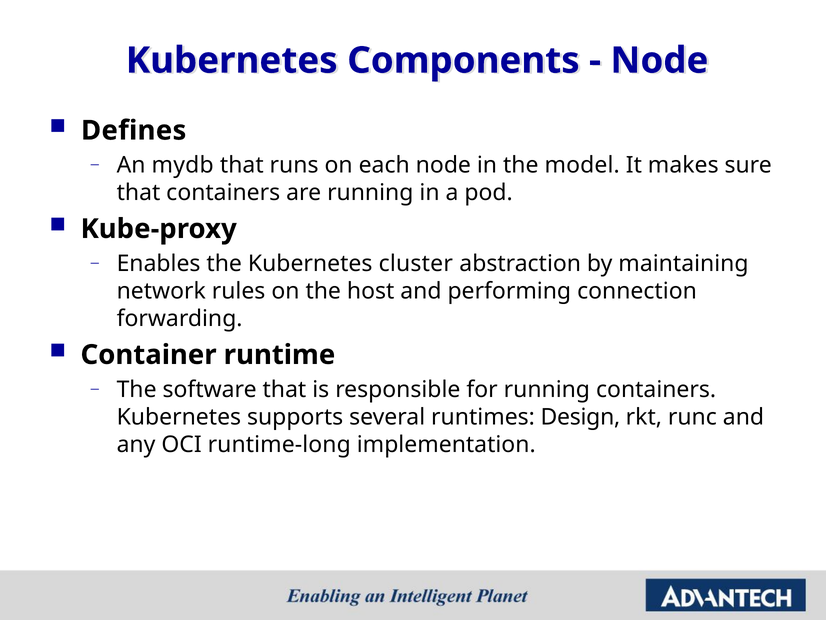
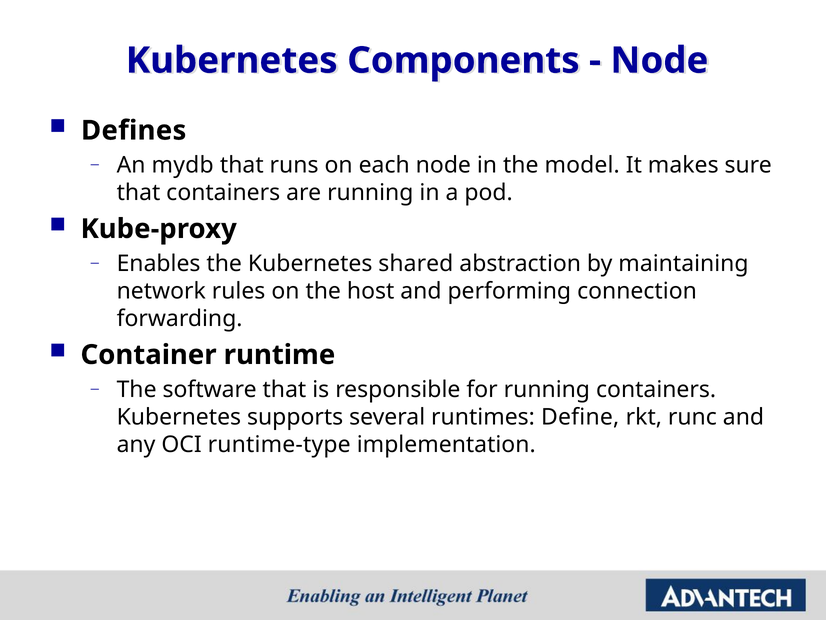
cluster: cluster -> shared (416, 263)
Design: Design -> Define (580, 417)
runtime-long: runtime-long -> runtime-type (279, 444)
